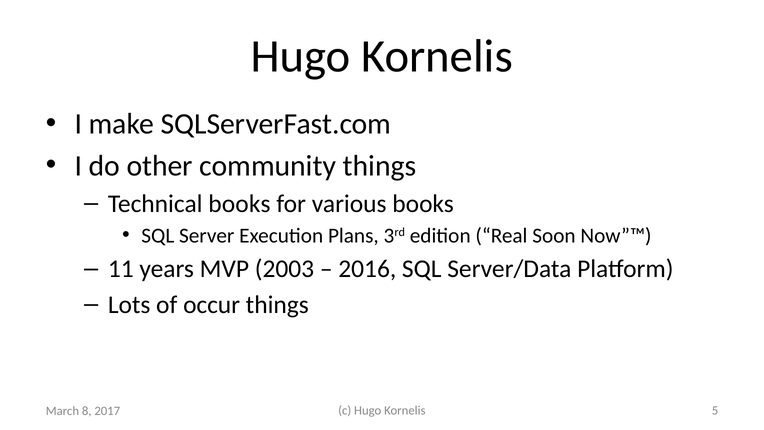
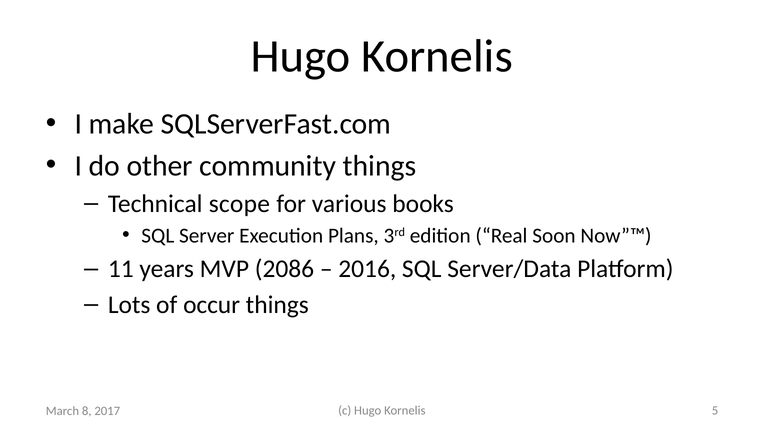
Technical books: books -> scope (239, 204)
2003: 2003 -> 2086 (284, 269)
